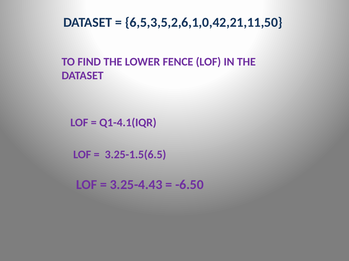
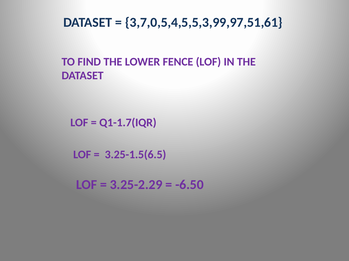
6,5,3,5,2,6,1,0,42,21,11,50: 6,5,3,5,2,6,1,0,42,21,11,50 -> 3,7,0,5,4,5,5,3,99,97,51,61 (204, 22)
Q1-4.1(IQR: Q1-4.1(IQR -> Q1-1.7(IQR (128, 123)
3.25-4.43: 3.25-4.43 -> 3.25-2.29 (136, 185)
